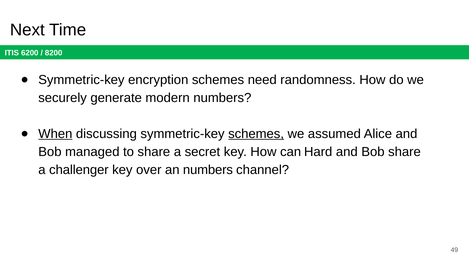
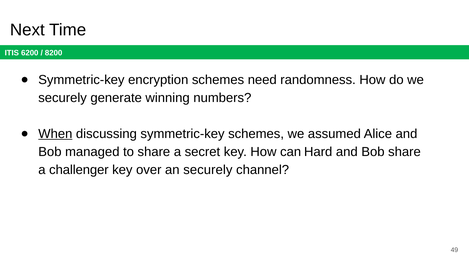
modern: modern -> winning (168, 98)
schemes underline: present -> none (256, 134)
an numbers: numbers -> securely (208, 170)
